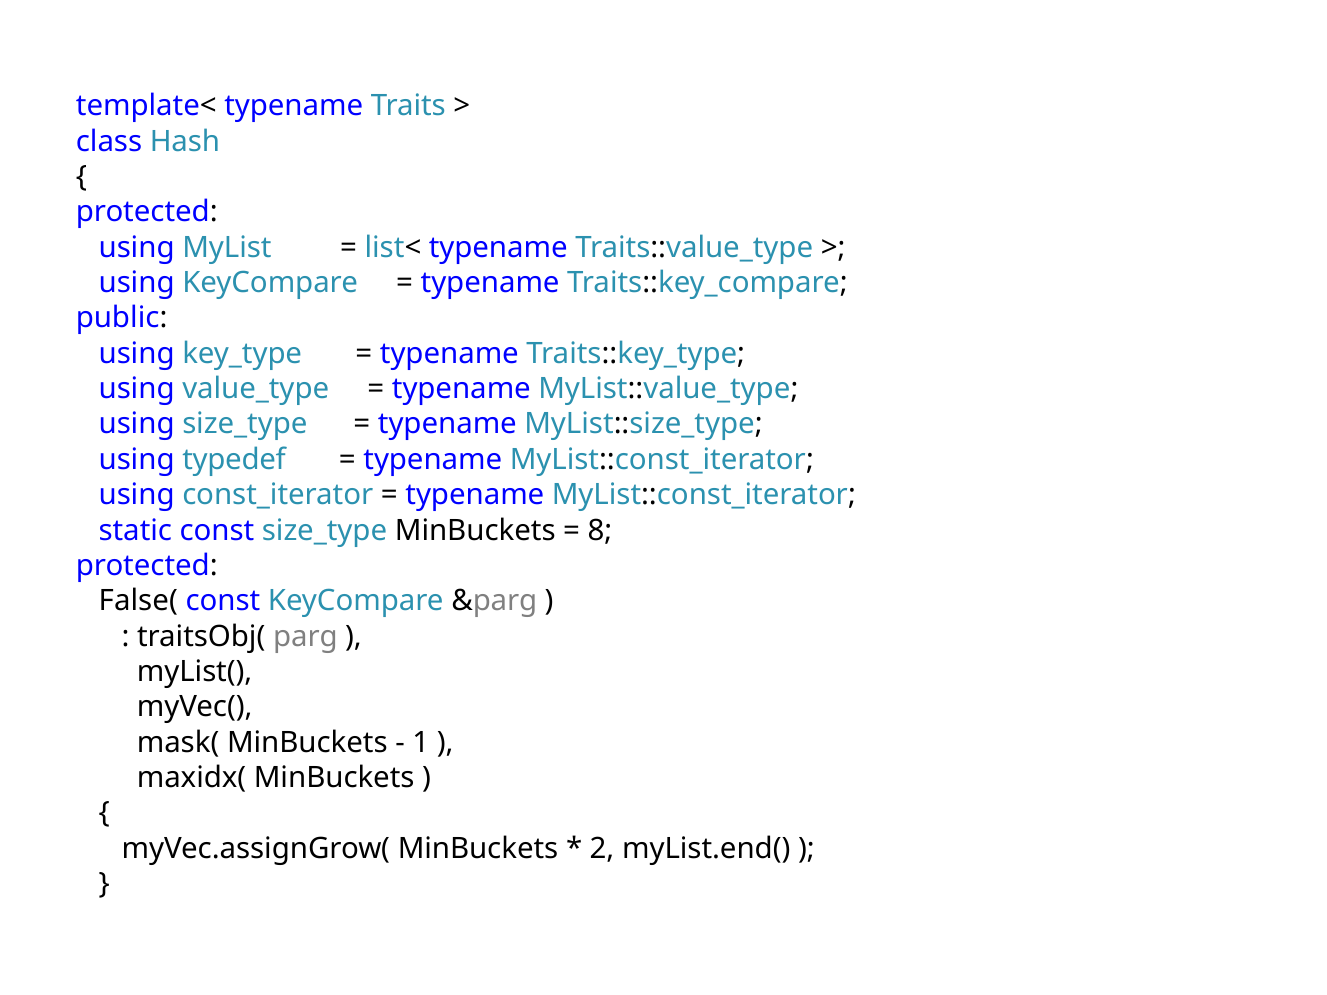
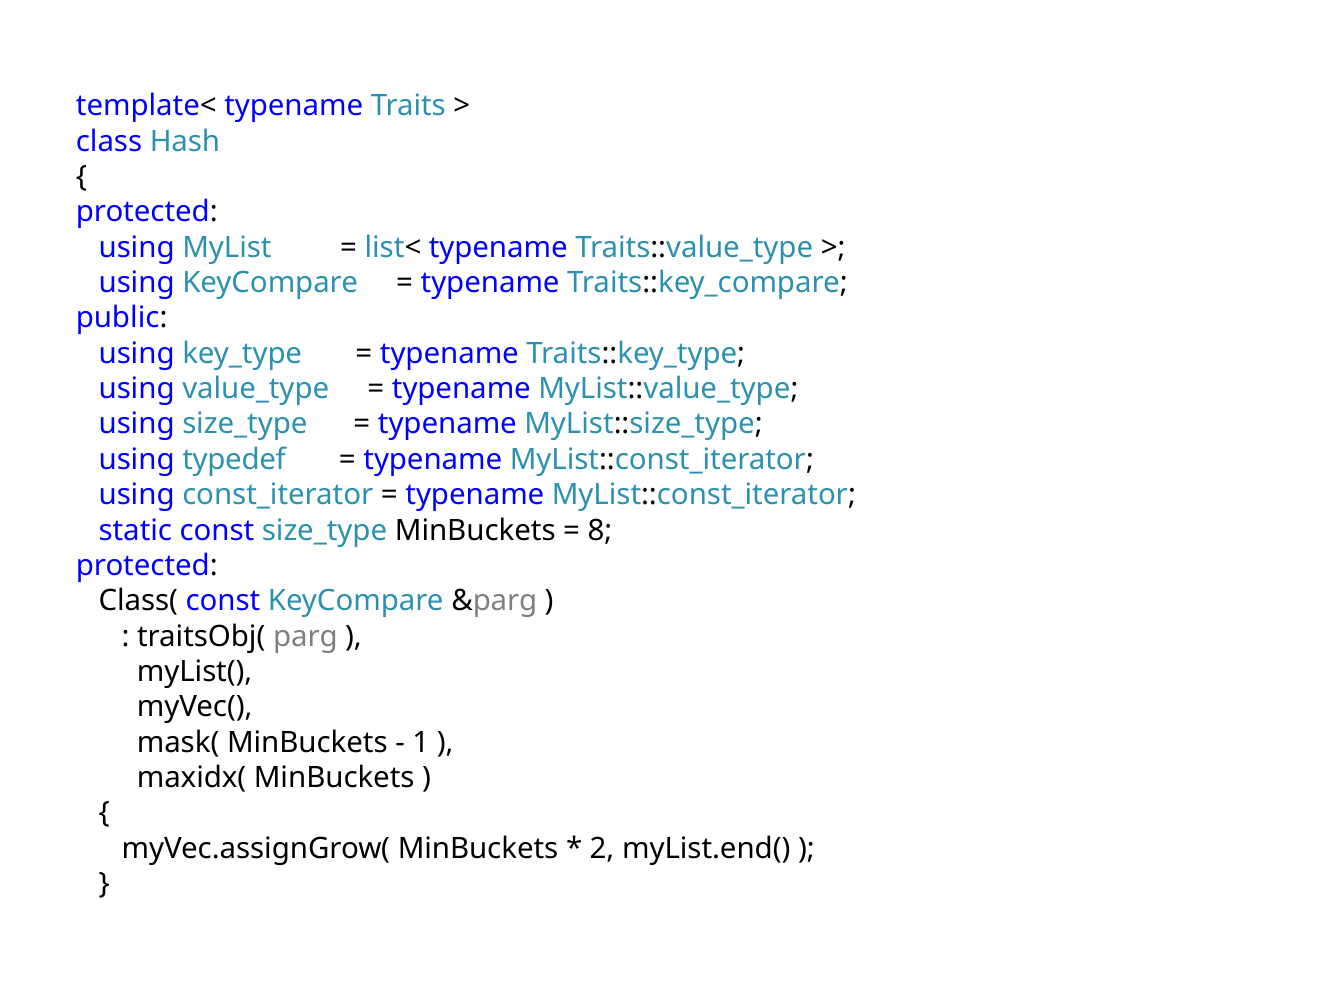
False(: False( -> Class( (138, 601)
